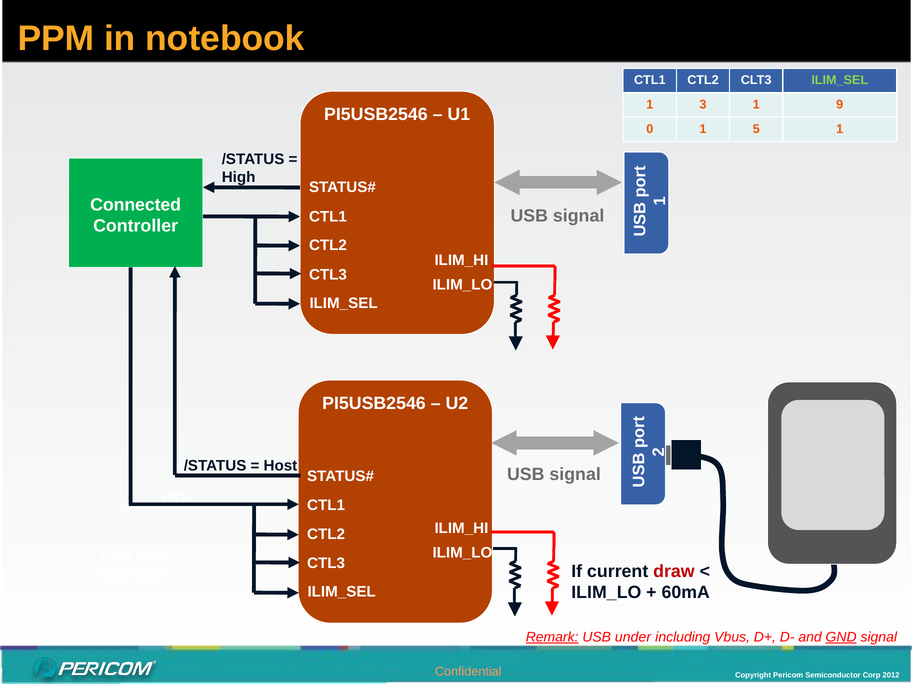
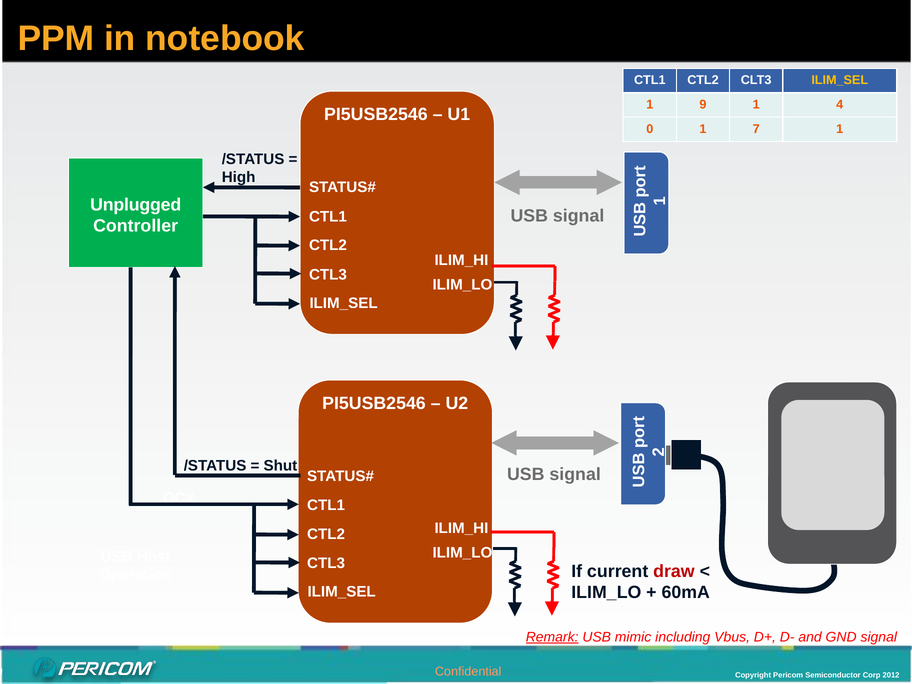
ILIM_SEL colour: light green -> yellow (840, 80)
3: 3 -> 9 (703, 105)
9: 9 -> 4 (840, 105)
5: 5 -> 7 (756, 129)
Connected: Connected -> Unplugged (136, 205)
Host: Host -> Shut (280, 466)
under: under -> mimic (633, 637)
GND underline: present -> none (841, 637)
